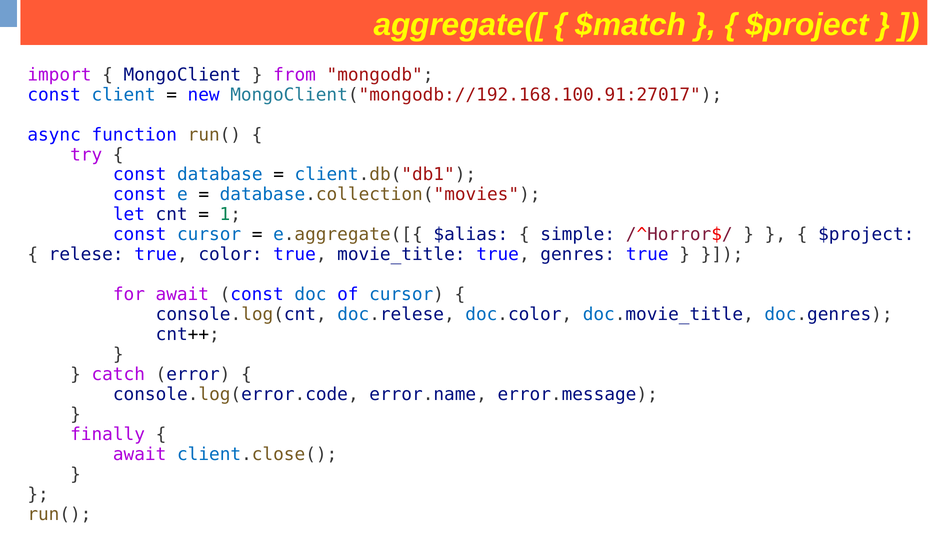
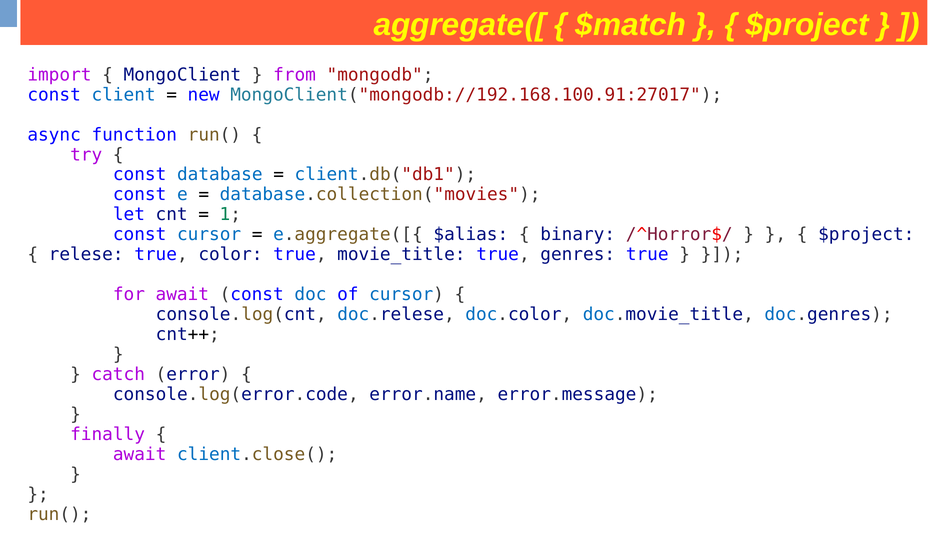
simple: simple -> binary (578, 235)
